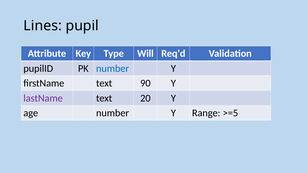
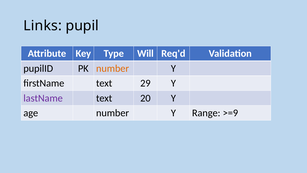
Lines: Lines -> Links (43, 26)
number colour: blue -> orange (113, 68)
90: 90 -> 29 (145, 83)
>=5: >=5 -> >=9 (230, 113)
